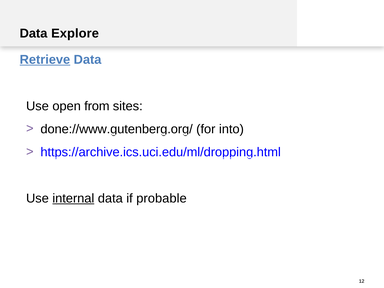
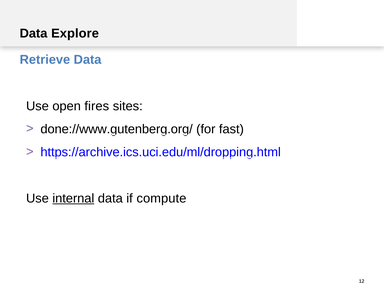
Retrieve underline: present -> none (45, 60)
from: from -> fires (97, 106)
into: into -> fast (231, 129)
probable: probable -> compute (161, 198)
